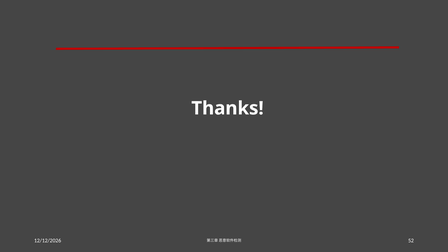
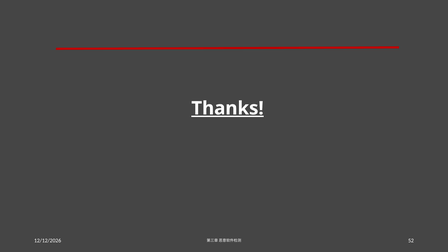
Thanks underline: none -> present (227, 108)
